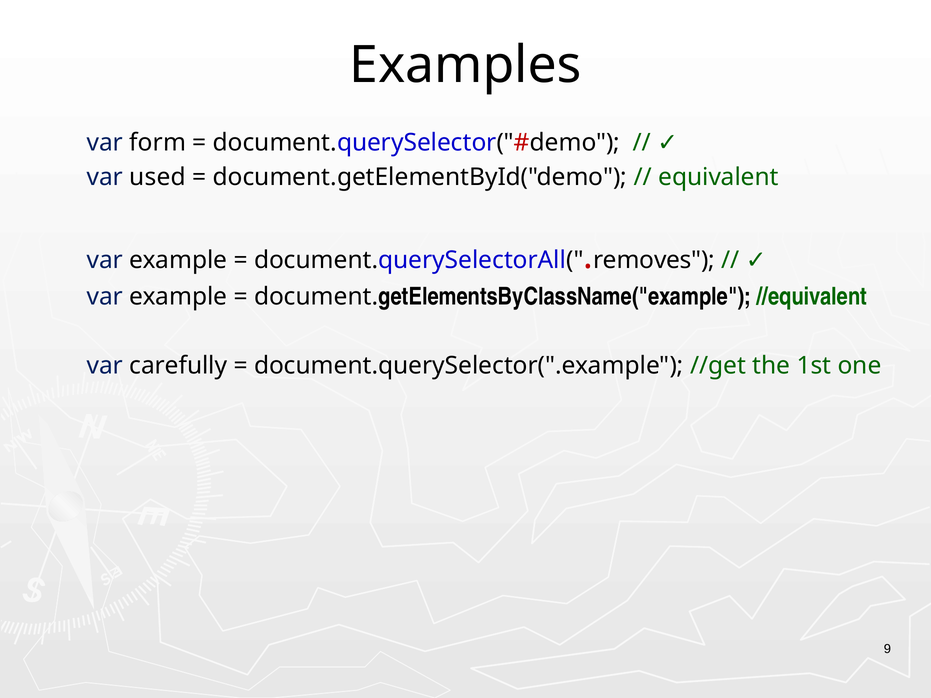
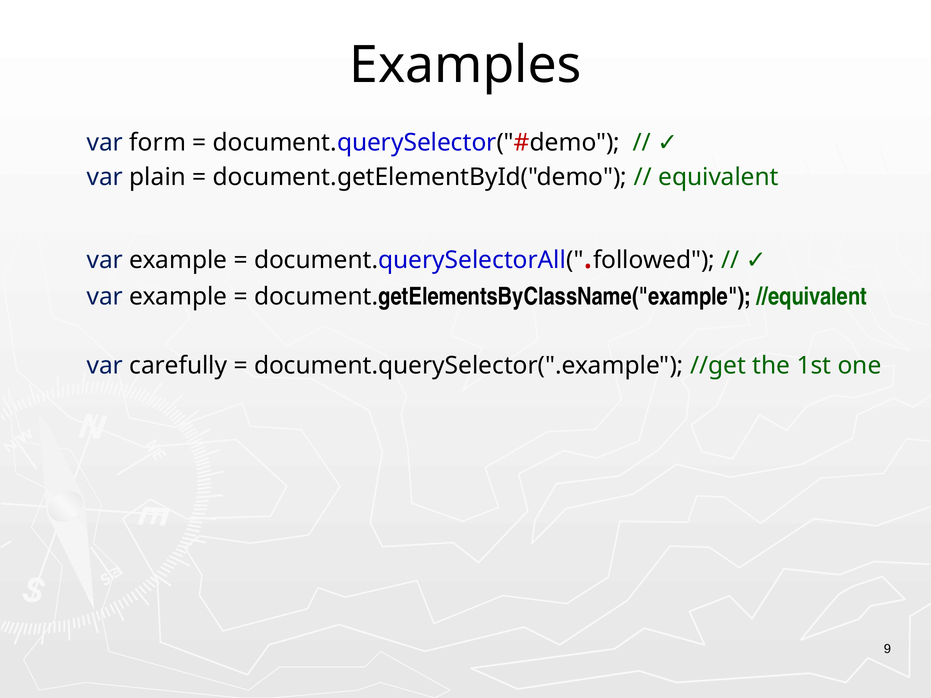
used: used -> plain (158, 177)
removes: removes -> followed (654, 260)
